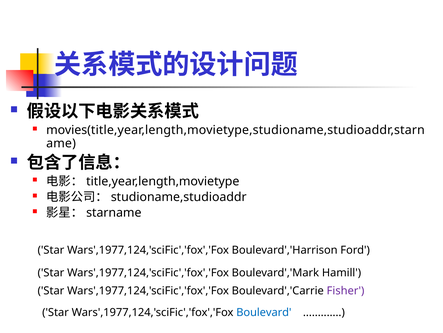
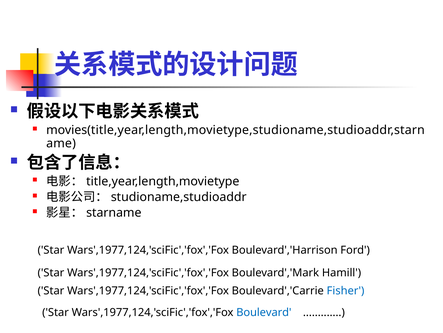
Fisher colour: purple -> blue (346, 290)
